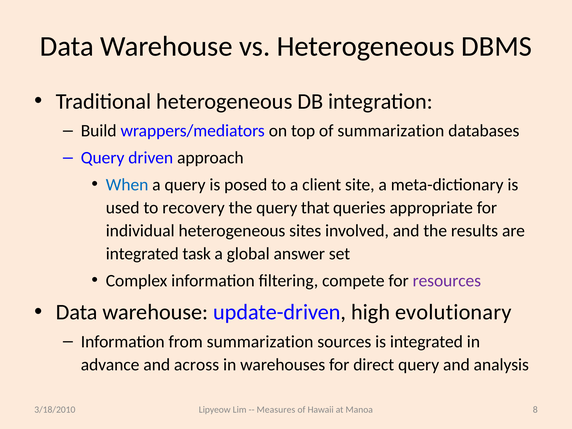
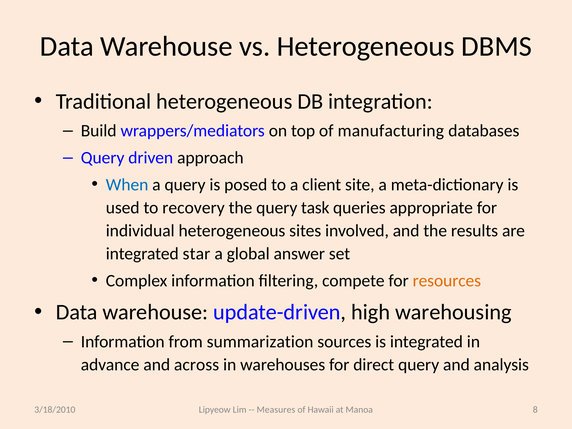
of summarization: summarization -> manufacturing (391, 131)
that: that -> task (315, 208)
task: task -> star (196, 254)
resources colour: purple -> orange (447, 281)
evolutionary: evolutionary -> warehousing (453, 312)
